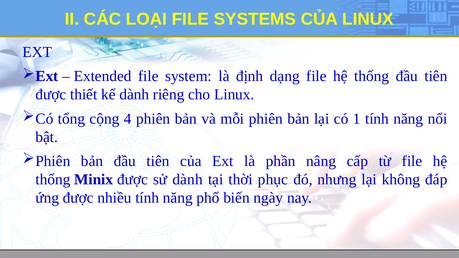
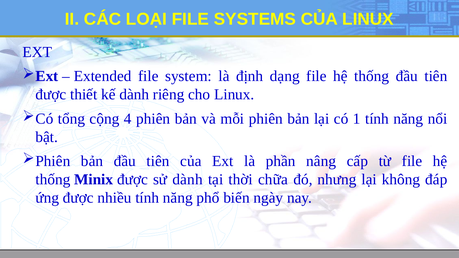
phục: phục -> chữa (273, 180)
